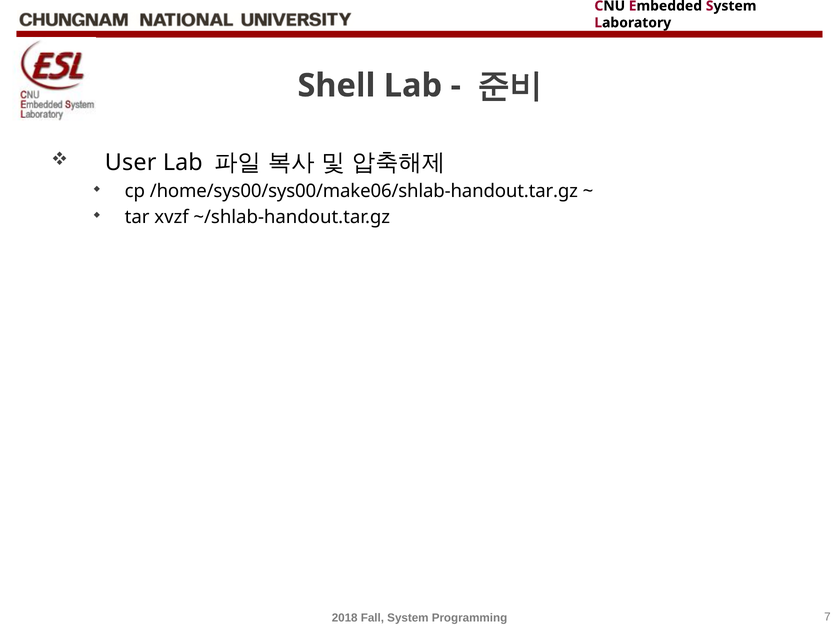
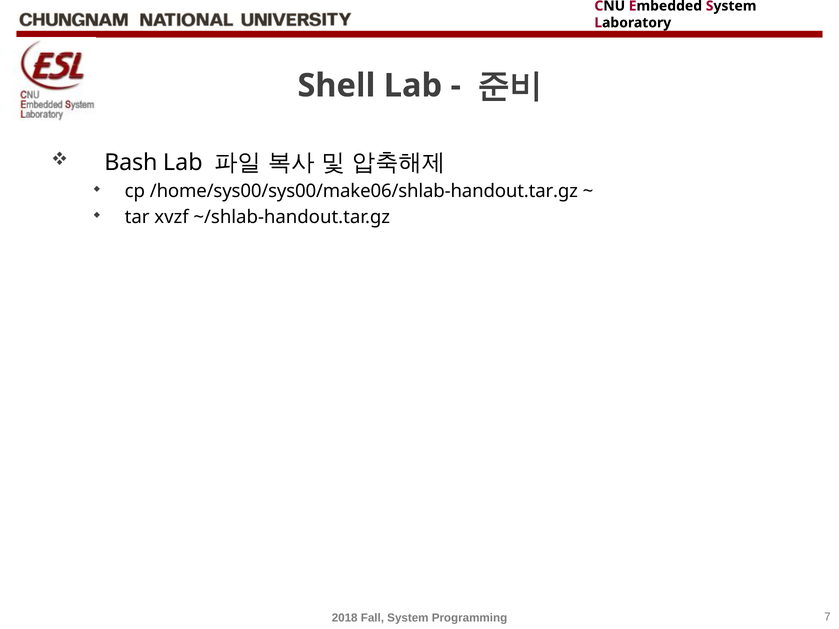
User: User -> Bash (131, 163)
